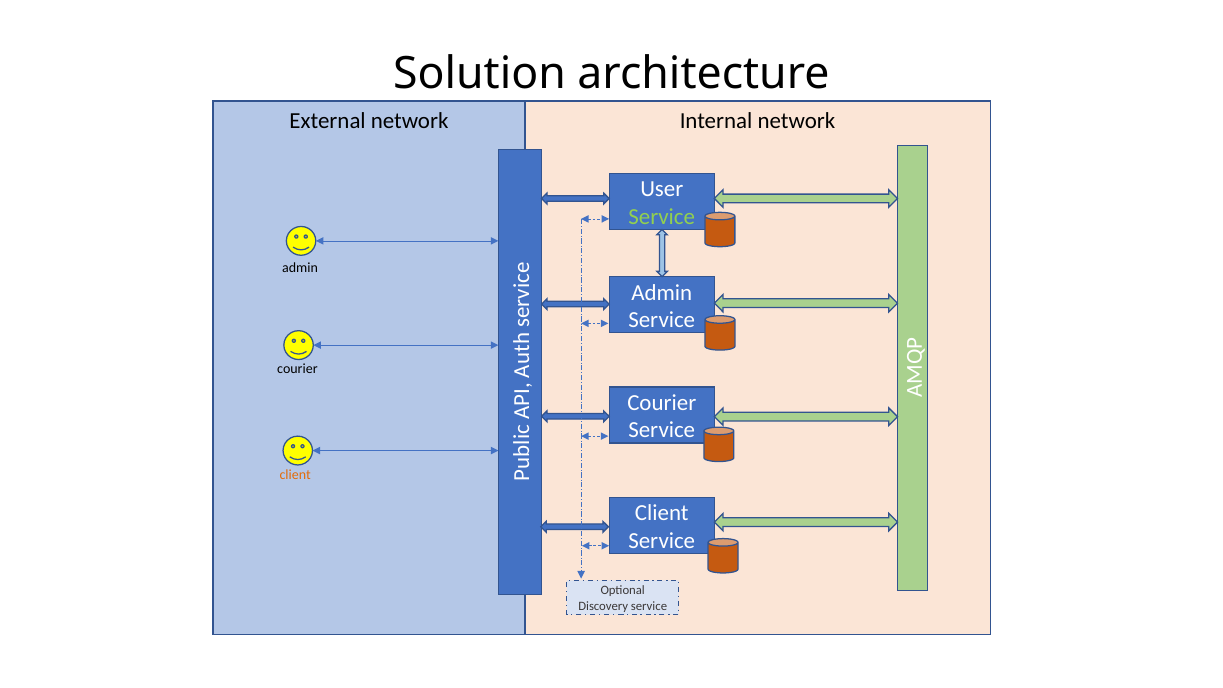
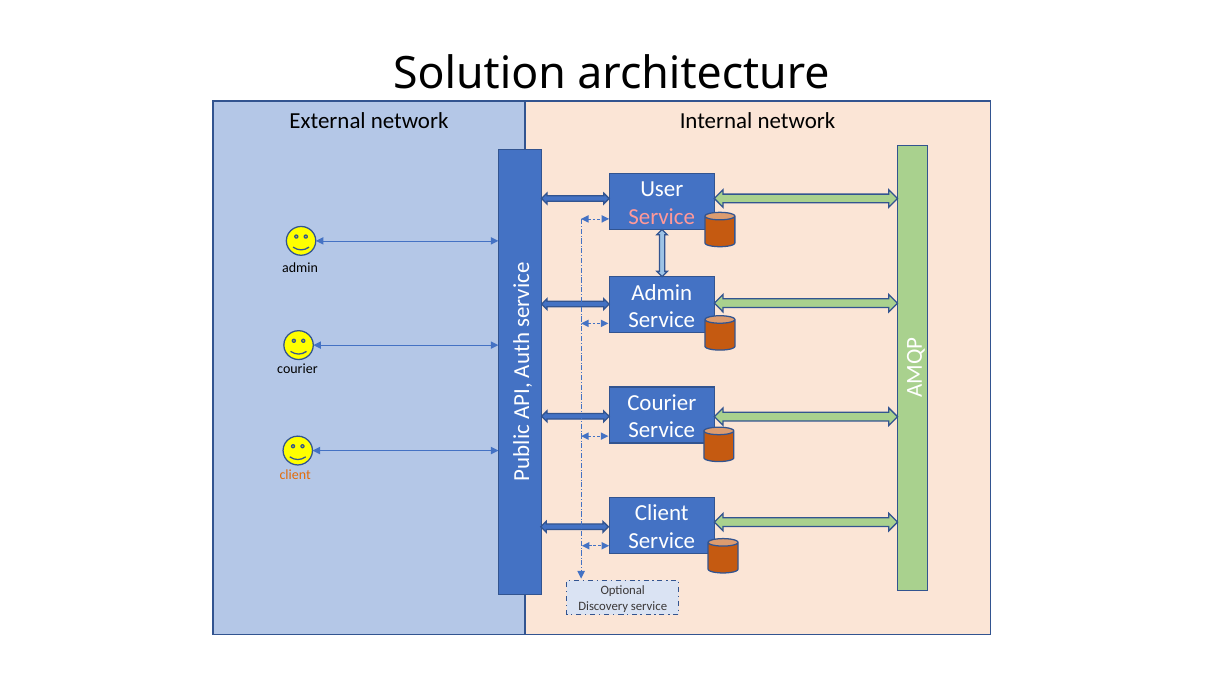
Service colour: light green -> pink (662, 217)
